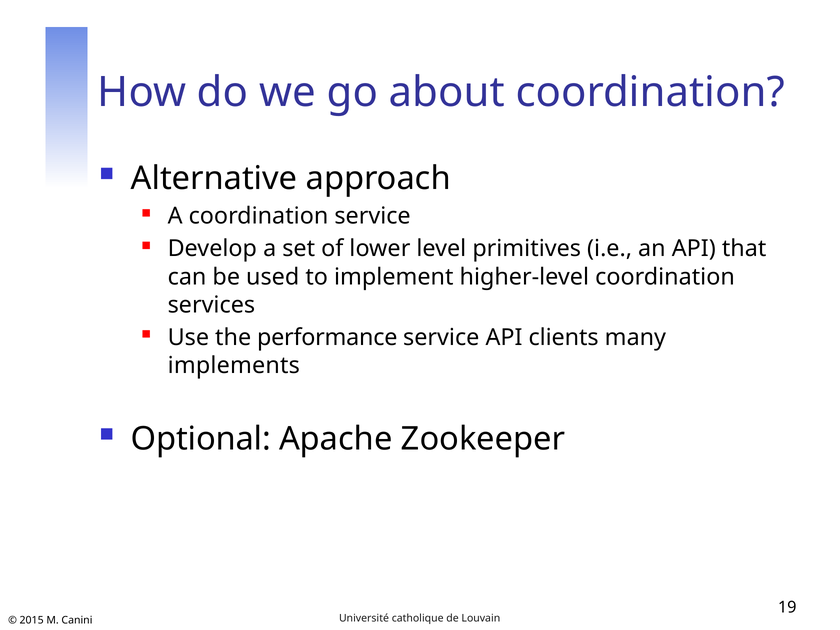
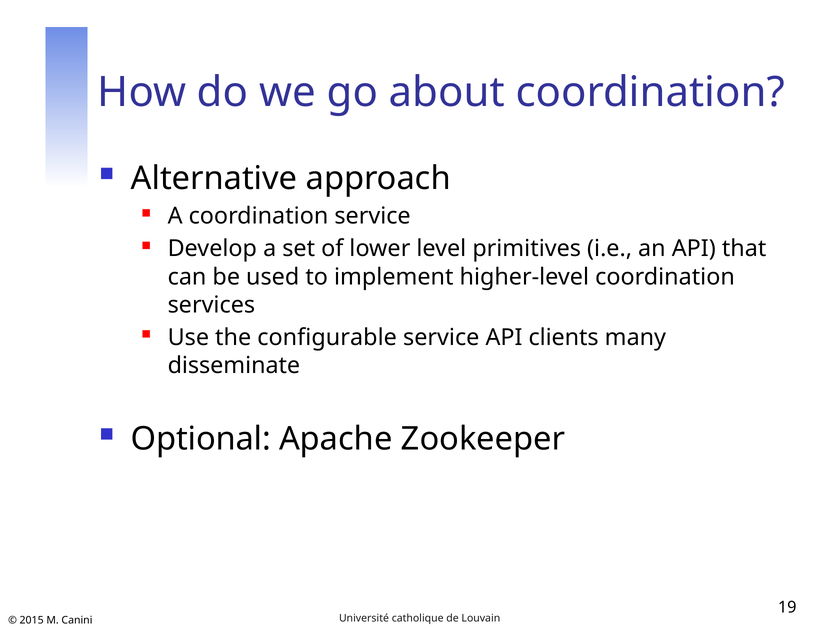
performance: performance -> configurable (327, 337)
implements: implements -> disseminate (234, 365)
